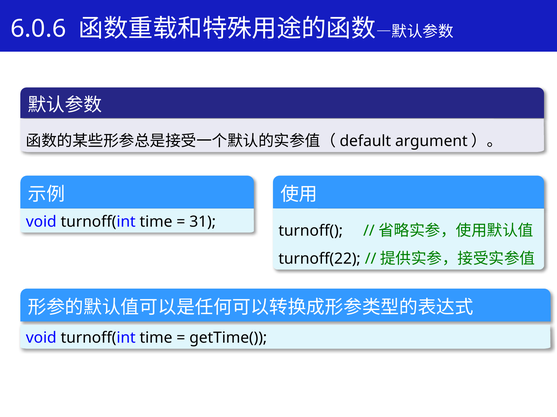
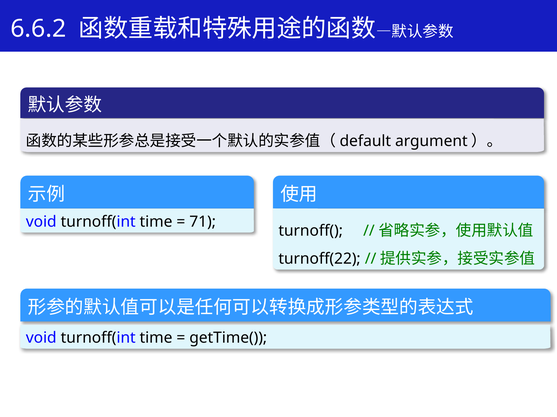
6.0.6: 6.0.6 -> 6.6.2 (38, 29)
31: 31 -> 71 (203, 222)
